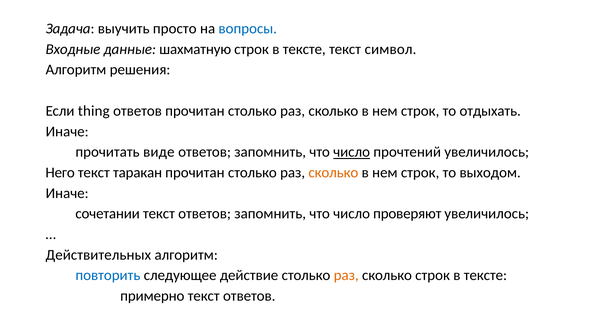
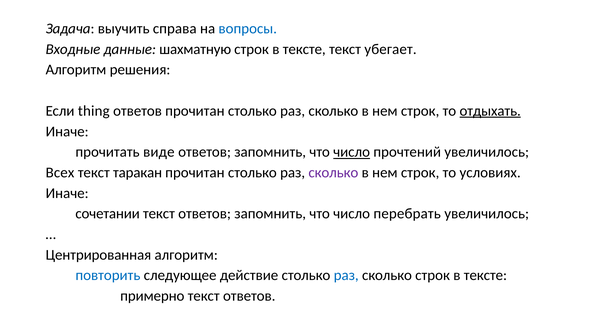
просто: просто -> справа (175, 29)
символ: символ -> убегает (391, 49)
отдыхать underline: none -> present (490, 111)
Него: Него -> Всех (60, 172)
сколько colour: orange -> purple (333, 172)
выходом: выходом -> условиях (490, 172)
проверяют: проверяют -> перебрать (407, 214)
Действительных: Действительных -> Центрированная (98, 255)
раз colour: orange -> blue (346, 275)
